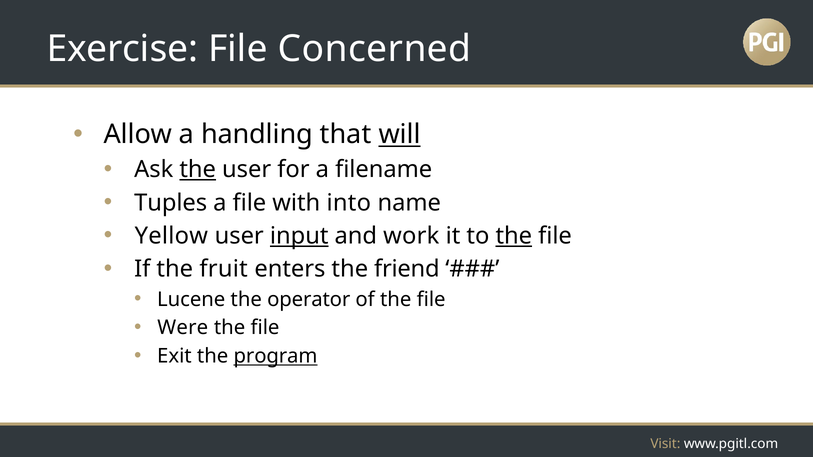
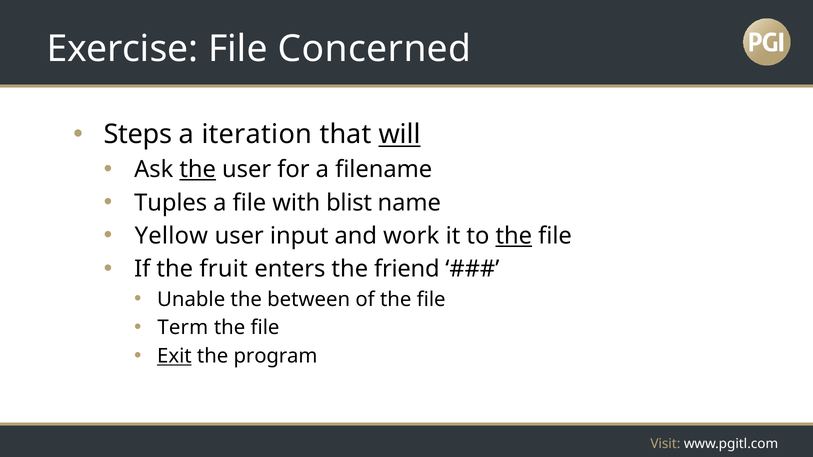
Allow: Allow -> Steps (138, 135)
handling: handling -> iteration (257, 135)
into: into -> blist (349, 203)
input underline: present -> none (299, 236)
Lucene: Lucene -> Unable (191, 300)
operator: operator -> between (309, 300)
Were: Were -> Term (183, 328)
Exit underline: none -> present (174, 356)
program underline: present -> none (276, 356)
